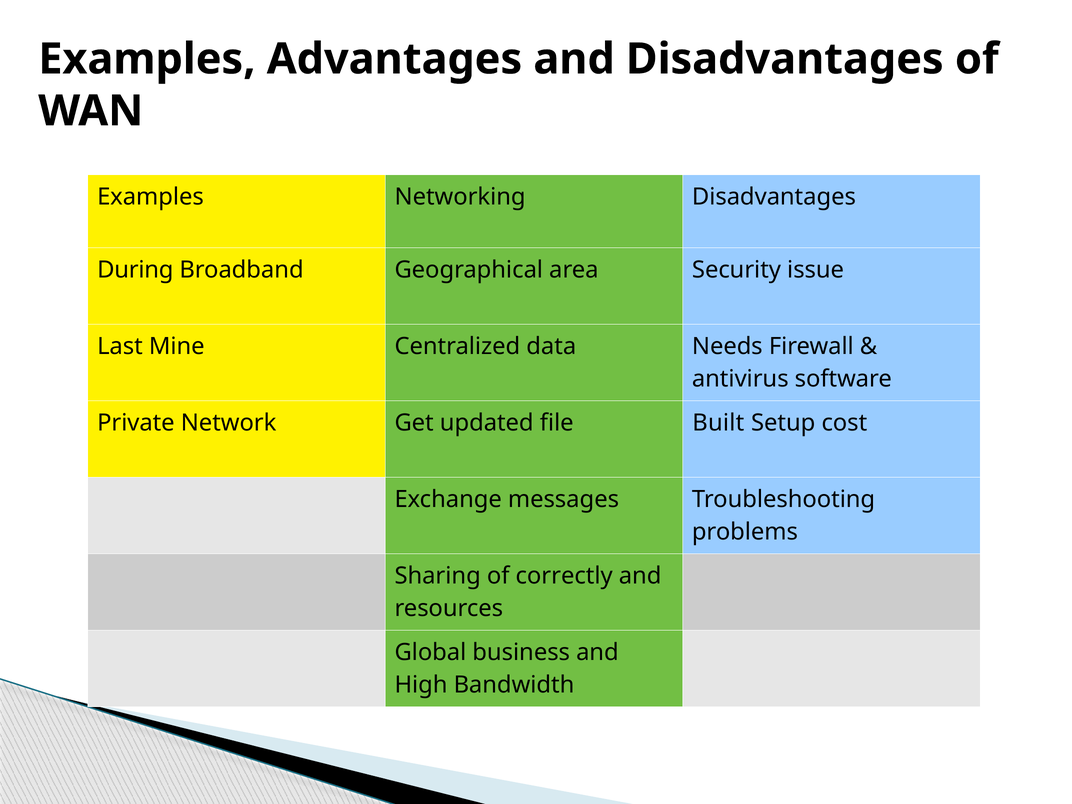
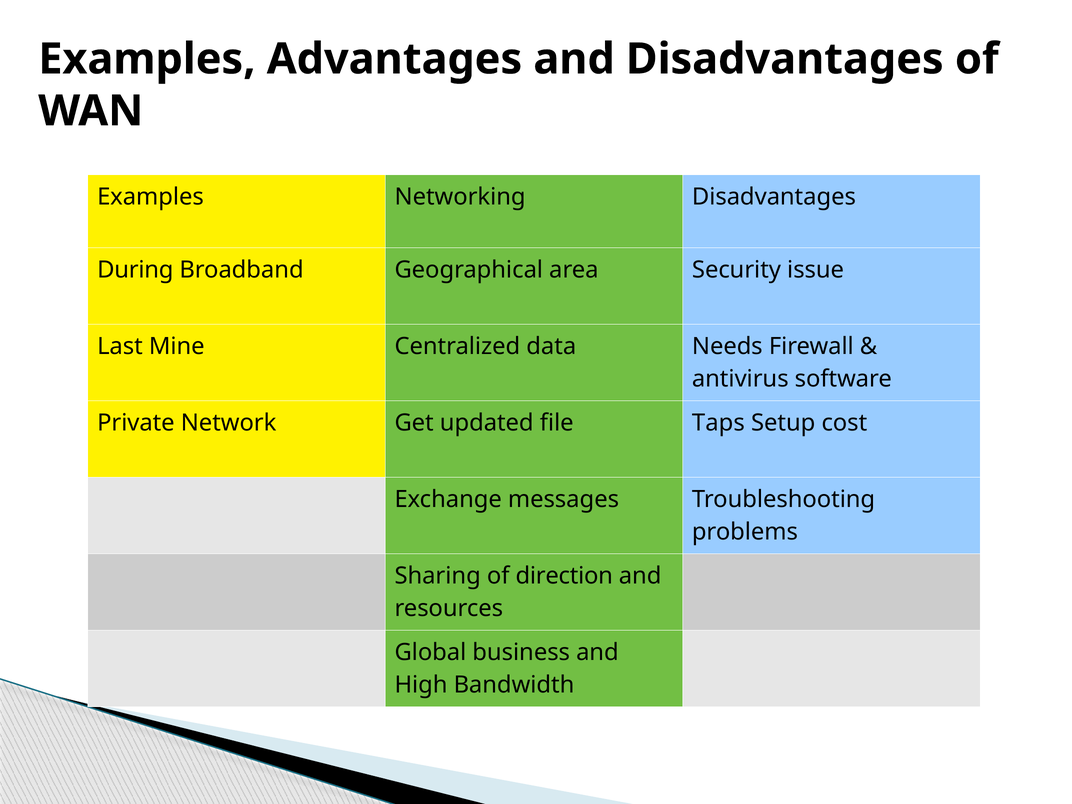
Built: Built -> Taps (718, 423)
correctly: correctly -> direction (564, 576)
